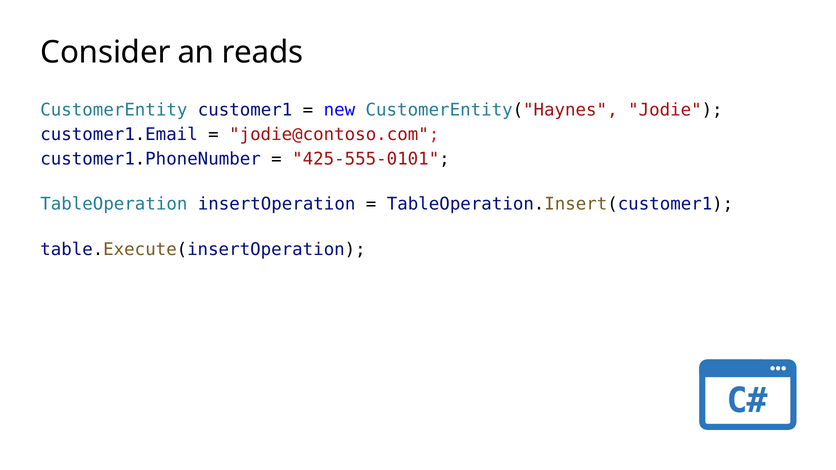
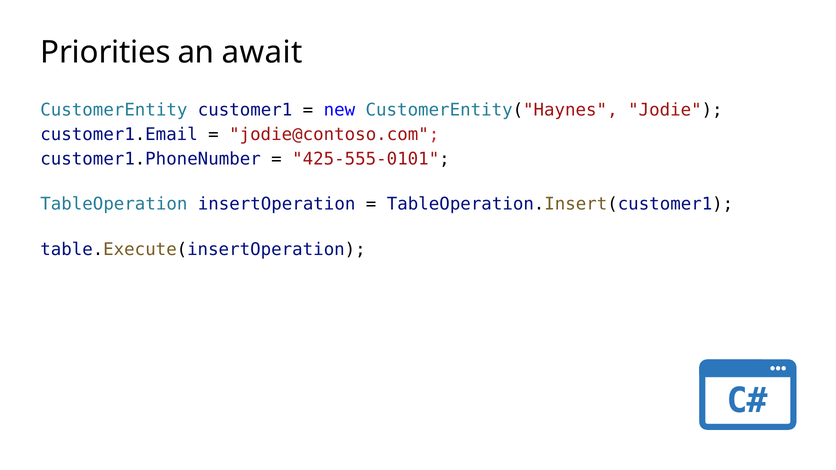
Consider: Consider -> Priorities (106, 52)
reads: reads -> await (262, 52)
